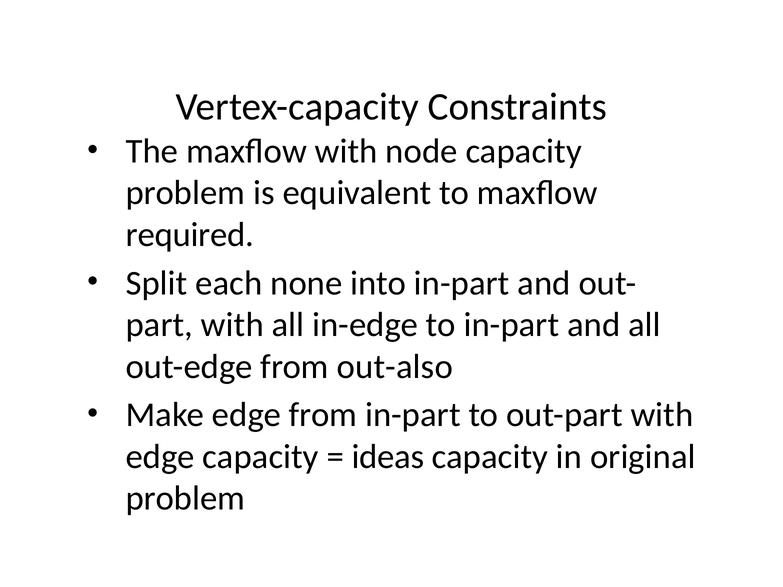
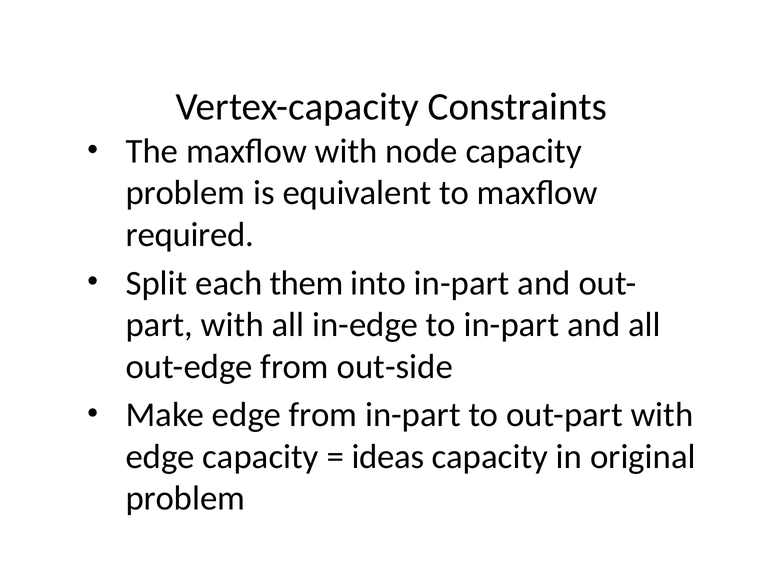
none: none -> them (307, 283)
out-also: out-also -> out-side (395, 367)
